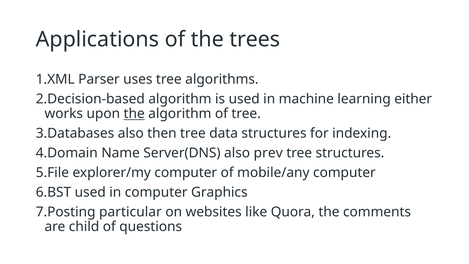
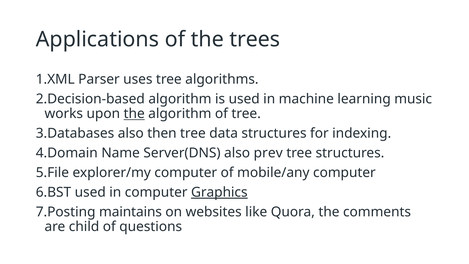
either: either -> music (413, 99)
Graphics underline: none -> present (219, 192)
particular: particular -> maintains (131, 212)
